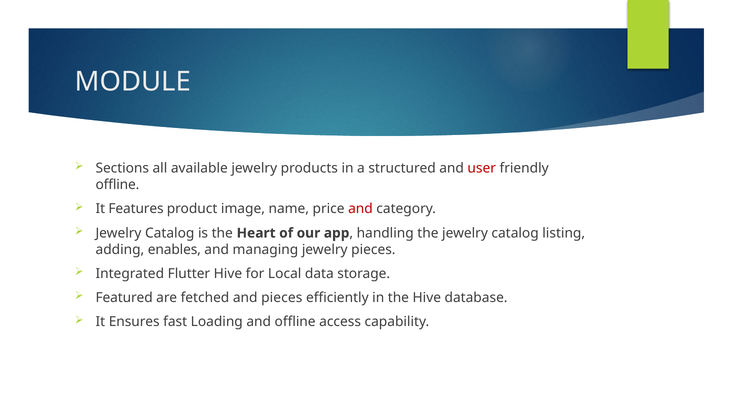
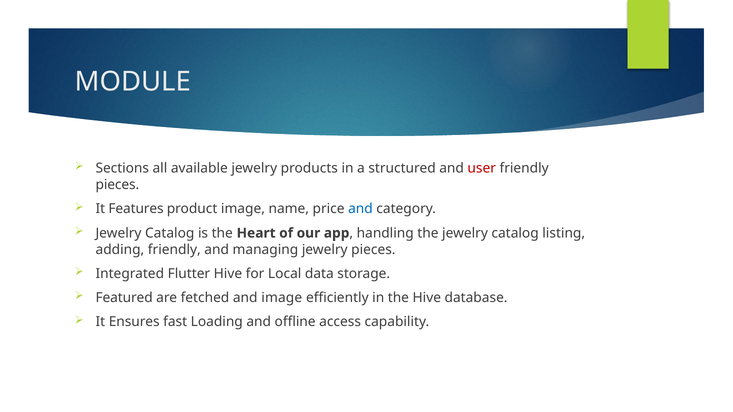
offline: offline -> pieces (117, 185)
and colour: red -> blue (360, 209)
adding enables: enables -> friendly (174, 250)
and pieces: pieces -> image (282, 298)
